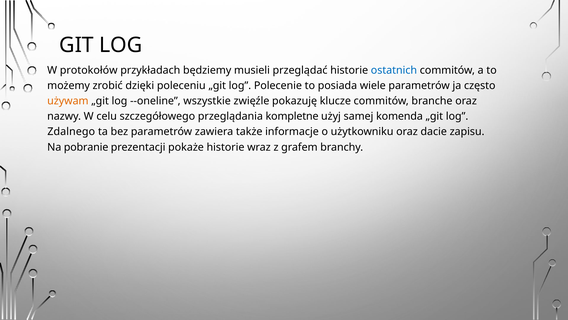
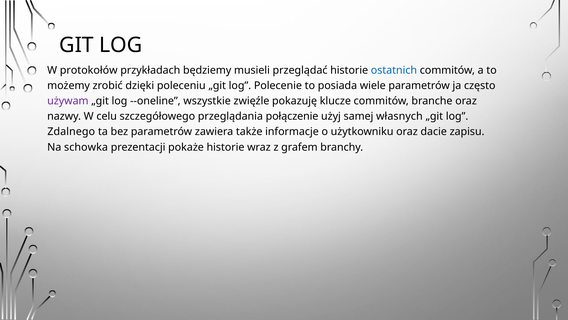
używam colour: orange -> purple (68, 101)
kompletne: kompletne -> połączenie (292, 116)
komenda: komenda -> własnych (399, 116)
pobranie: pobranie -> schowka (86, 147)
